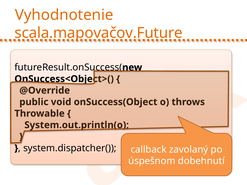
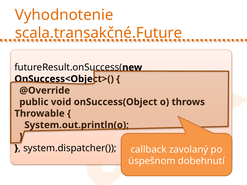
scala.mapovačov.Future: scala.mapovačov.Future -> scala.transakčné.Future (99, 33)
